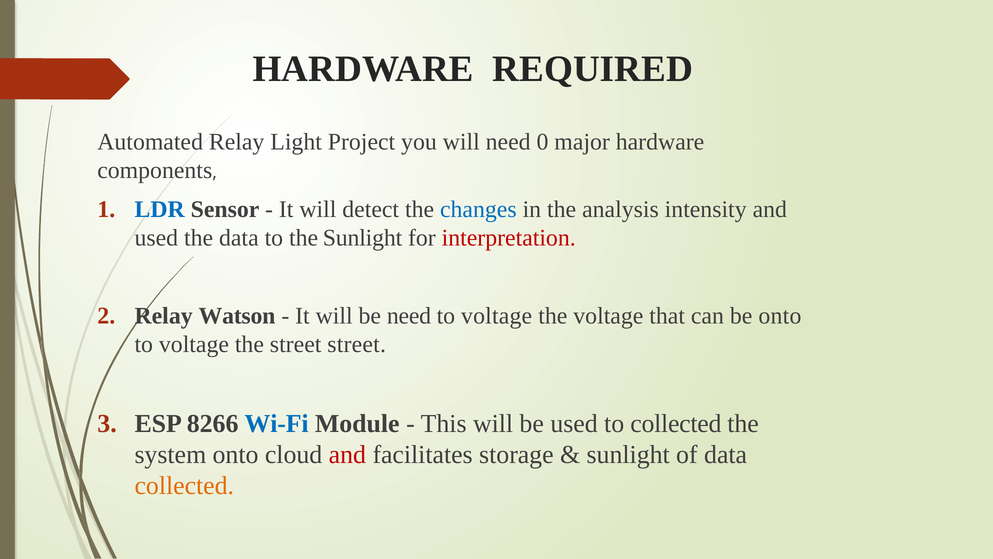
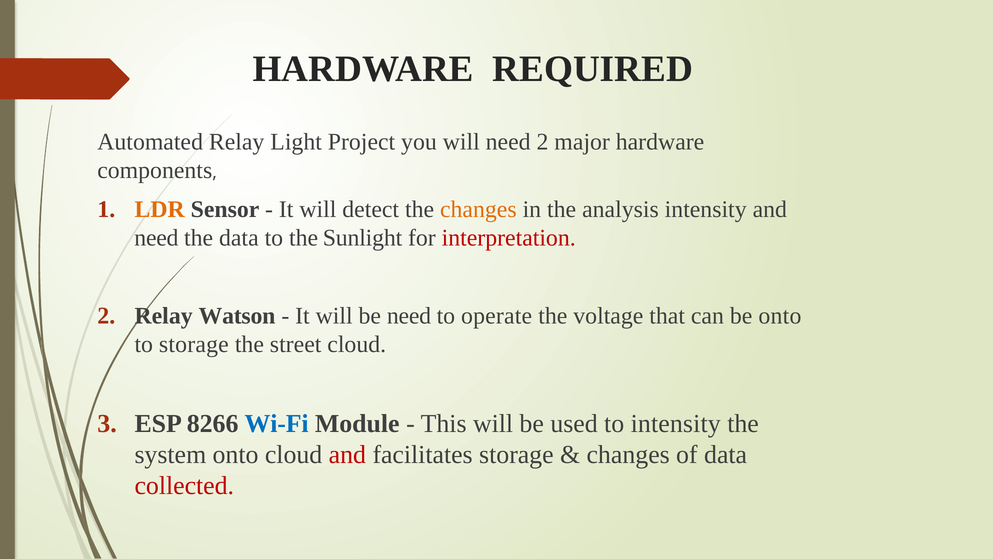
need 0: 0 -> 2 (542, 142)
LDR colour: blue -> orange (160, 209)
changes colour: blue -> orange (478, 209)
used: used -> need (156, 238)
voltage: voltage -> operate (497, 316)
voltage: voltage -> storage (194, 344)
street street: street -> cloud (357, 344)
to collected: collected -> intensity (676, 423)
sunlight: sunlight -> changes (628, 454)
collected colour: orange -> red (184, 485)
